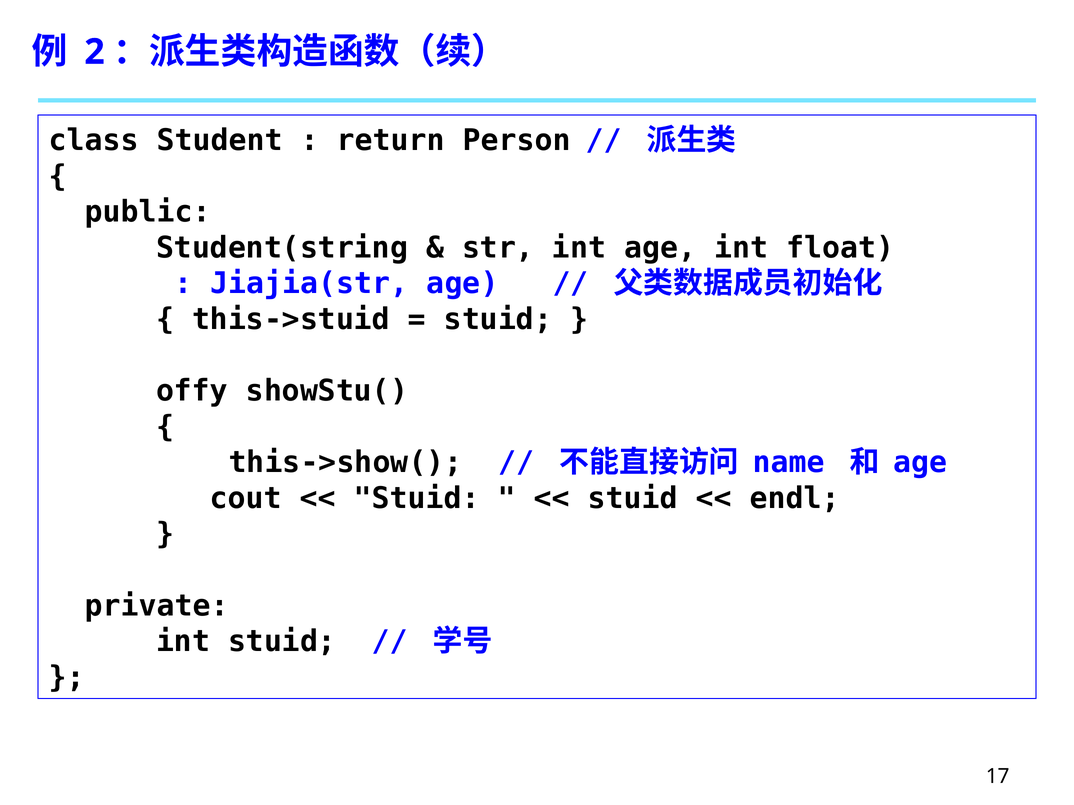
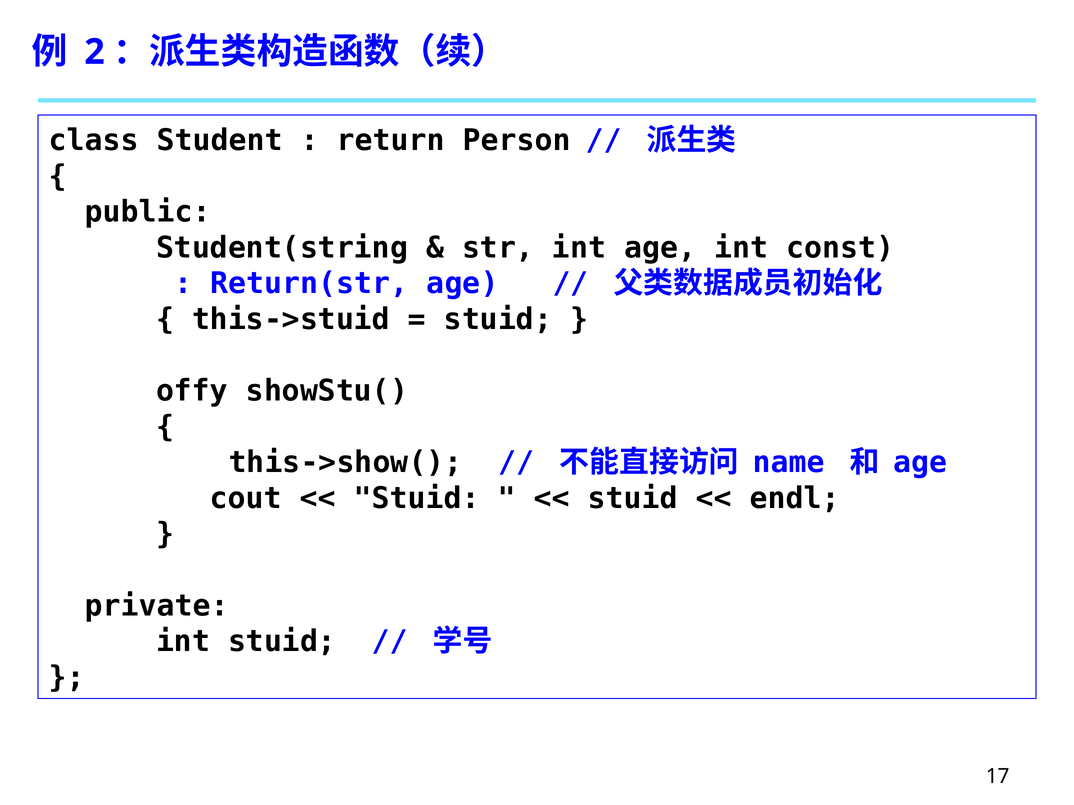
float: float -> const (840, 248)
Jiajia(str: Jiajia(str -> Return(str (309, 284)
